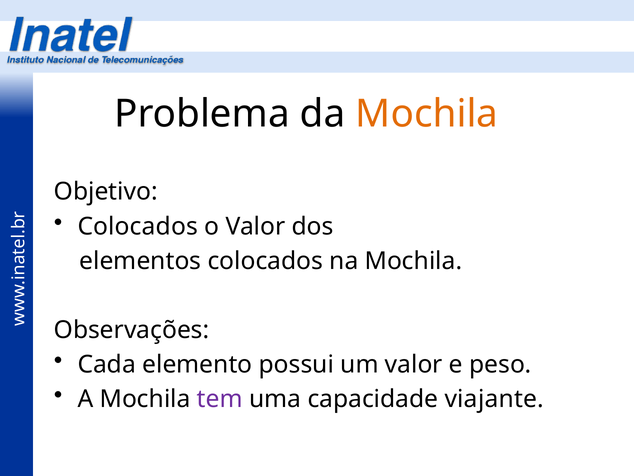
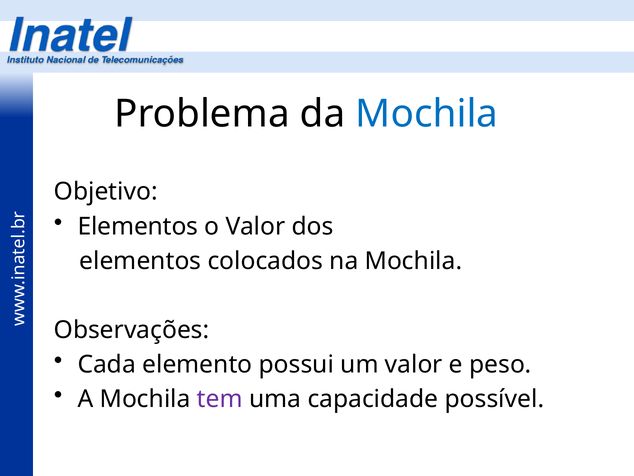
Mochila colour: orange -> blue (427, 114)
Colocados: Colocados -> Elementos (138, 226)
viajante: viajante -> possível (494, 399)
